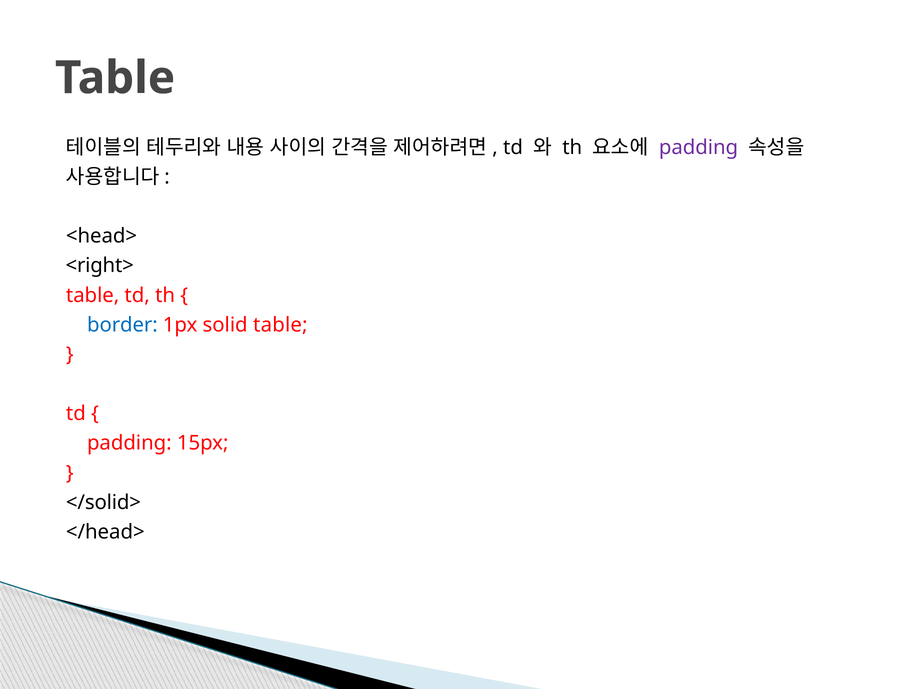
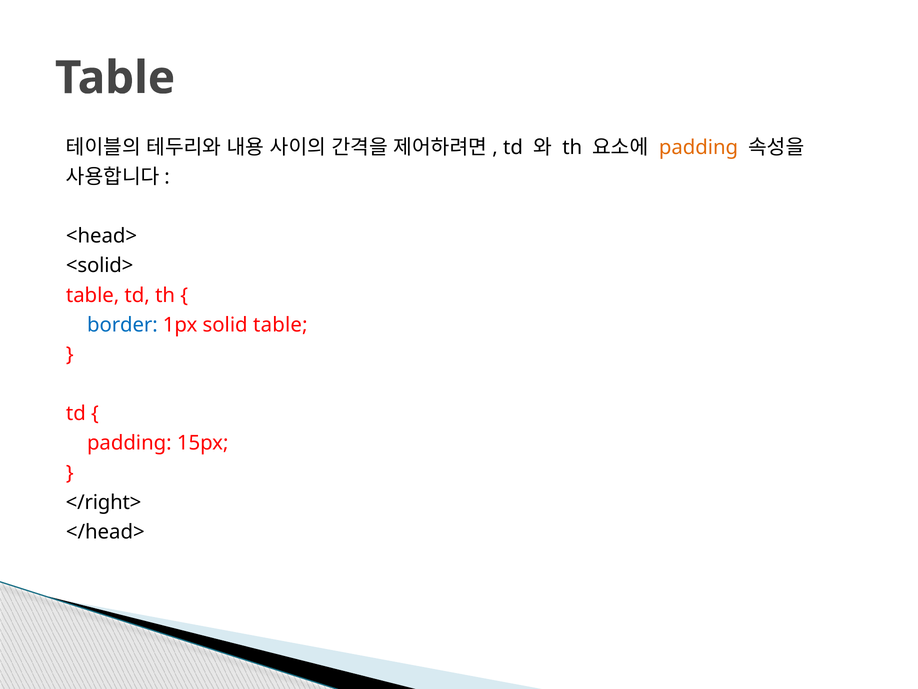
padding colour: purple -> orange (699, 147)
<right>: <right> -> <solid> (100, 266)
</solid>: </solid> -> </right> (104, 502)
